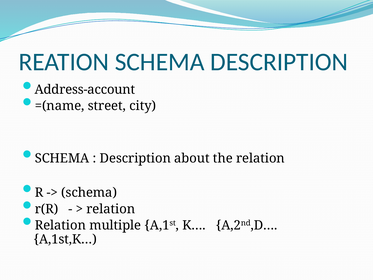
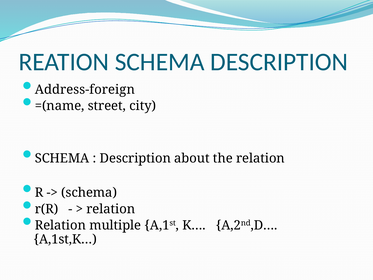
Address-account: Address-account -> Address-foreign (85, 89)
